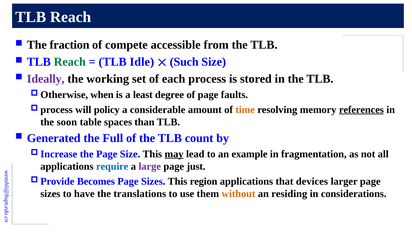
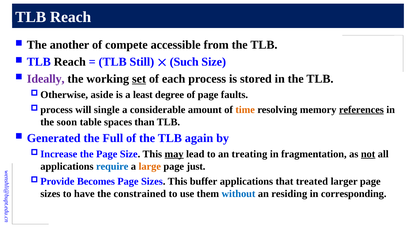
fraction: fraction -> another (70, 45)
Reach colour: green -> black (70, 62)
Idle: Idle -> Still (142, 62)
set underline: none -> present (139, 79)
when: when -> aside (102, 95)
policy: policy -> single (107, 110)
count: count -> again (199, 138)
example: example -> treating (249, 154)
not underline: none -> present (368, 154)
large colour: purple -> orange (150, 166)
region: region -> buffer (204, 181)
devices: devices -> treated (312, 181)
translations: translations -> constrained (140, 193)
without colour: orange -> blue (239, 193)
considerations: considerations -> corresponding (354, 193)
